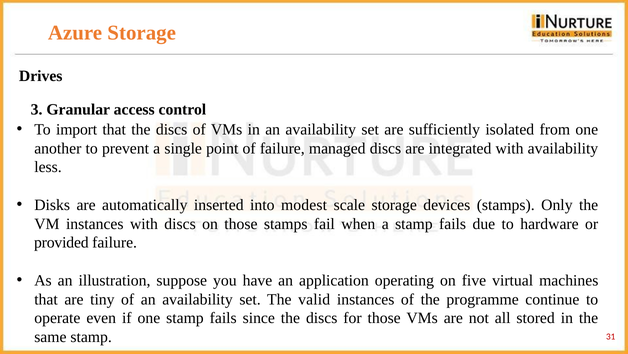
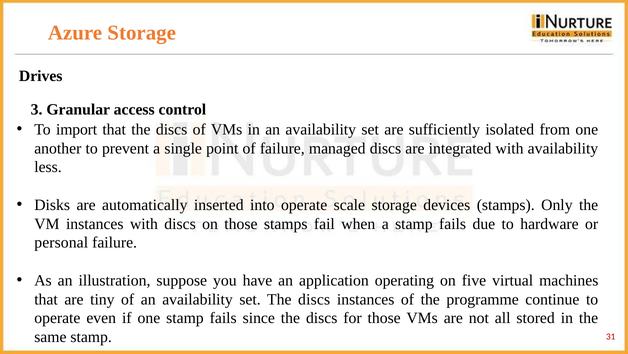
into modest: modest -> operate (304, 205)
provided: provided -> personal (61, 242)
set The valid: valid -> discs (314, 299)
